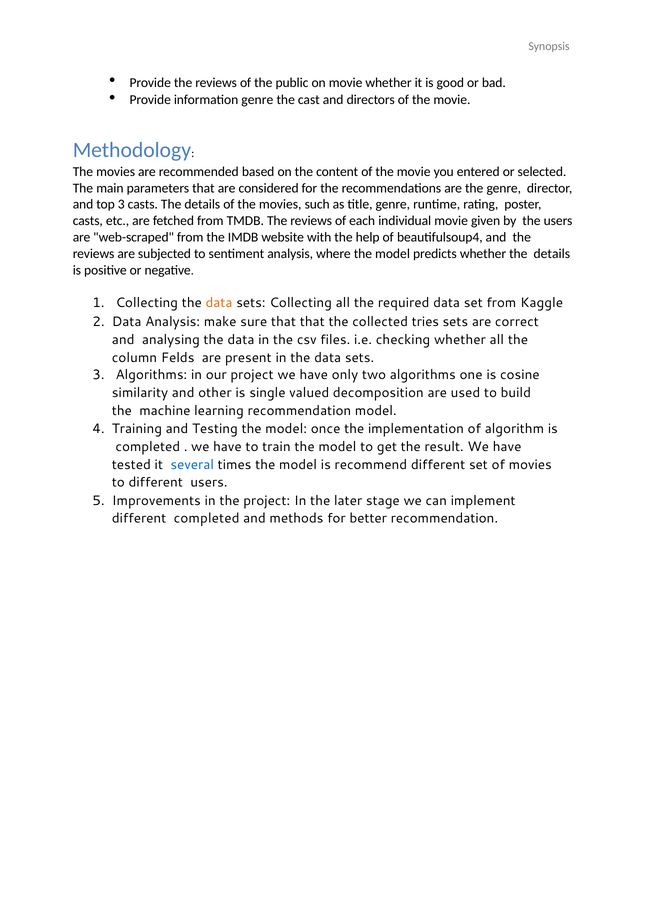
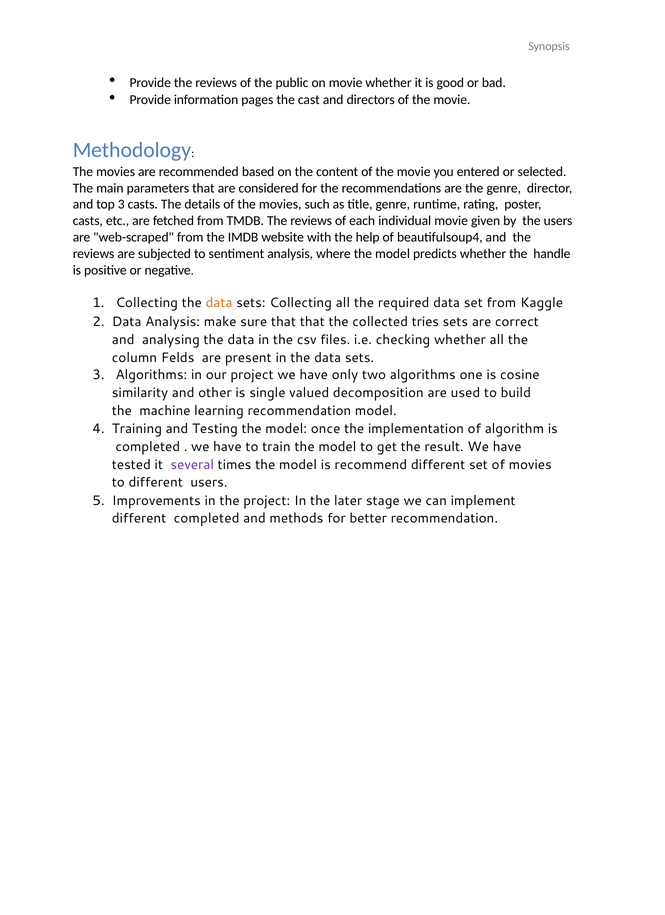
information genre: genre -> pages (257, 100)
whether the details: details -> handle (552, 254)
several colour: blue -> purple (192, 465)
